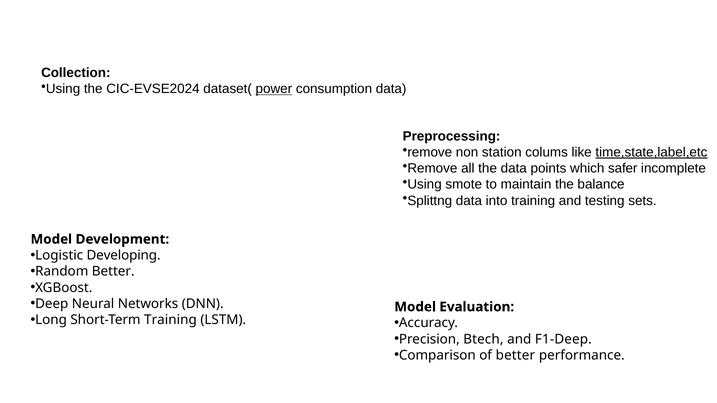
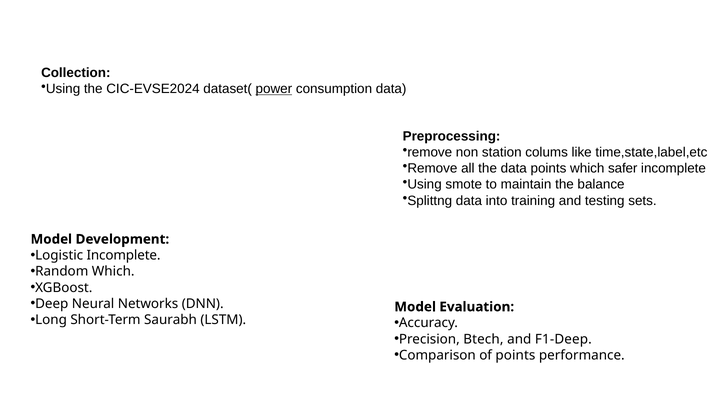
time,state,label,etc underline: present -> none (651, 152)
Logistic Developing: Developing -> Incomplete (124, 256)
Random Better: Better -> Which (113, 272)
Short-Term Training: Training -> Saurabh (171, 320)
of better: better -> points (515, 355)
